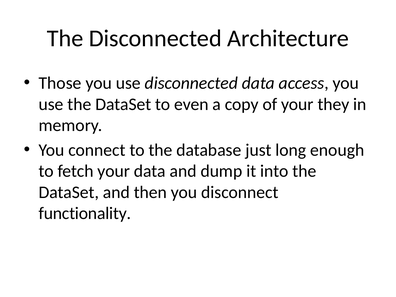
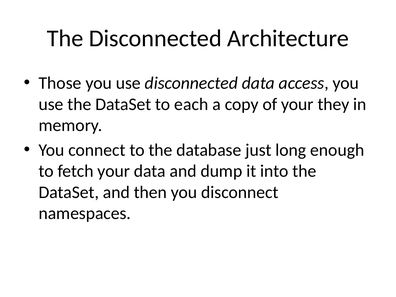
even: even -> each (191, 104)
functionality: functionality -> namespaces (85, 213)
